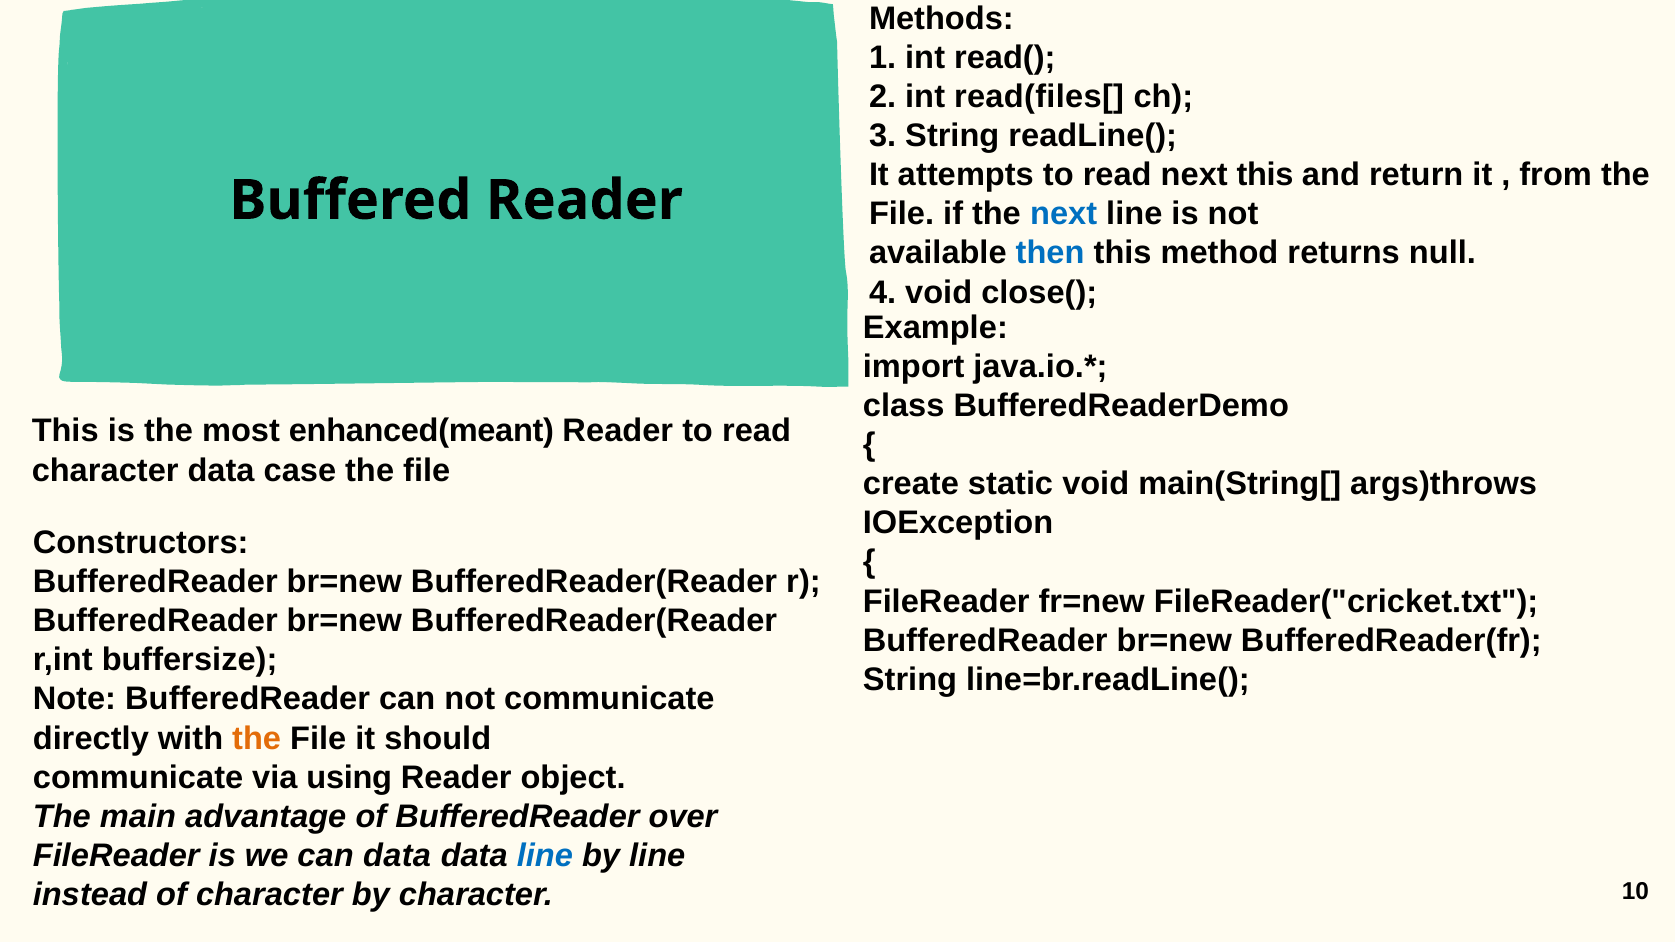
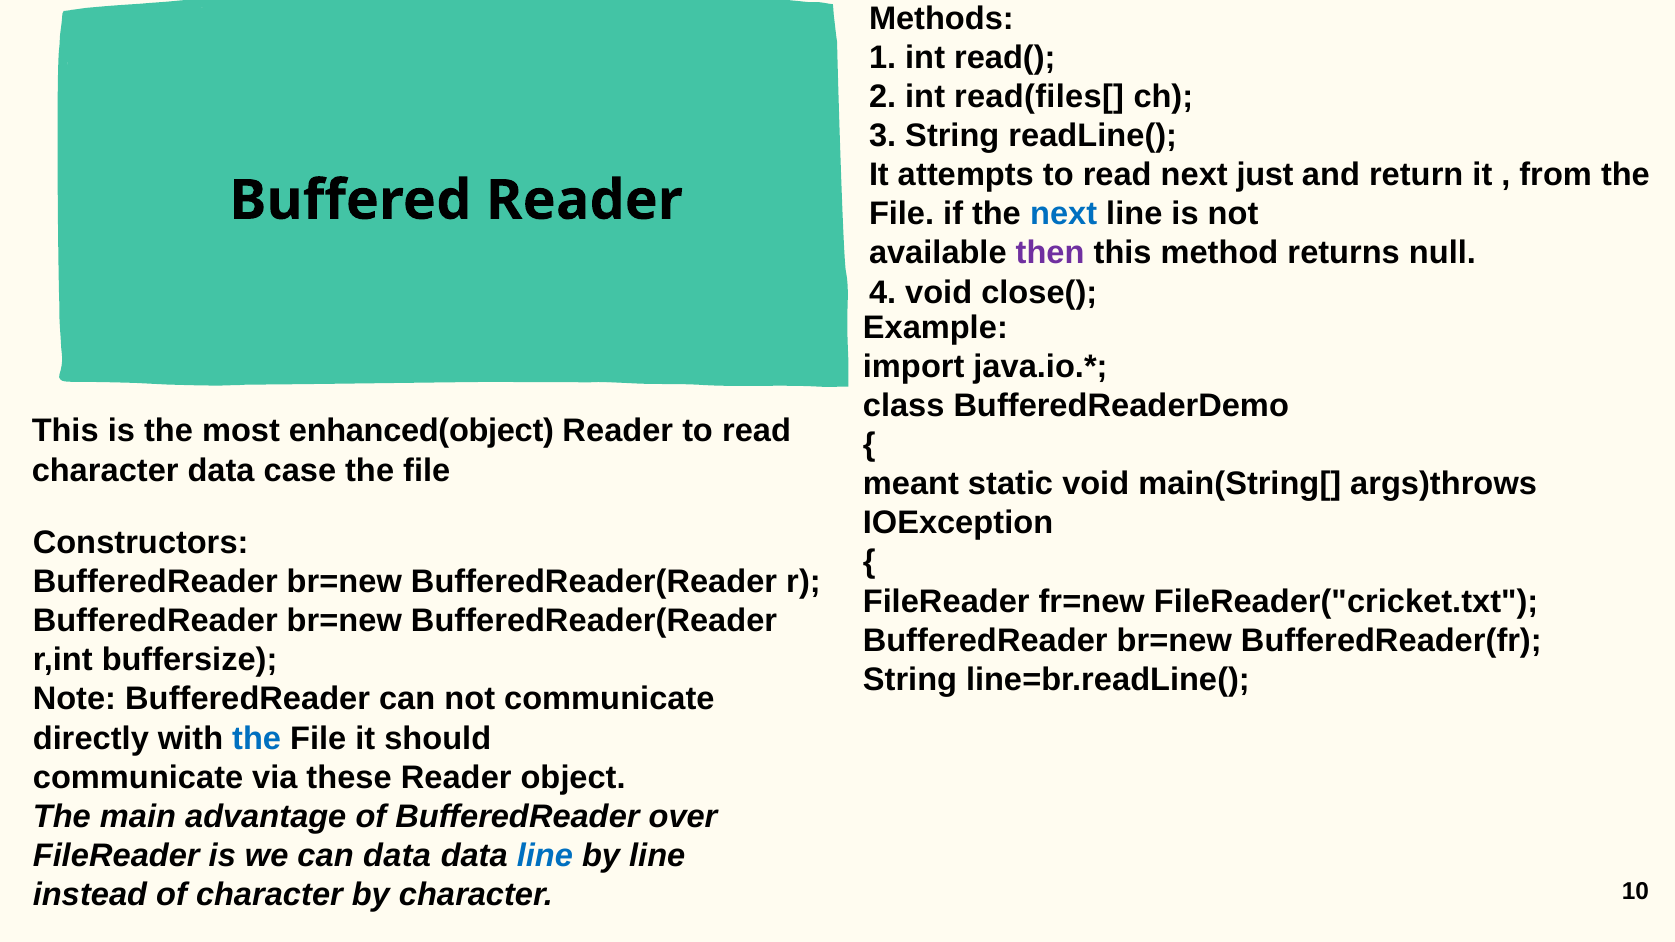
next this: this -> just (1265, 175)
then colour: blue -> purple (1050, 253)
enhanced(meant: enhanced(meant -> enhanced(object (421, 431)
create: create -> meant (911, 484)
the colour: orange -> blue (257, 739)
using: using -> these (349, 778)
